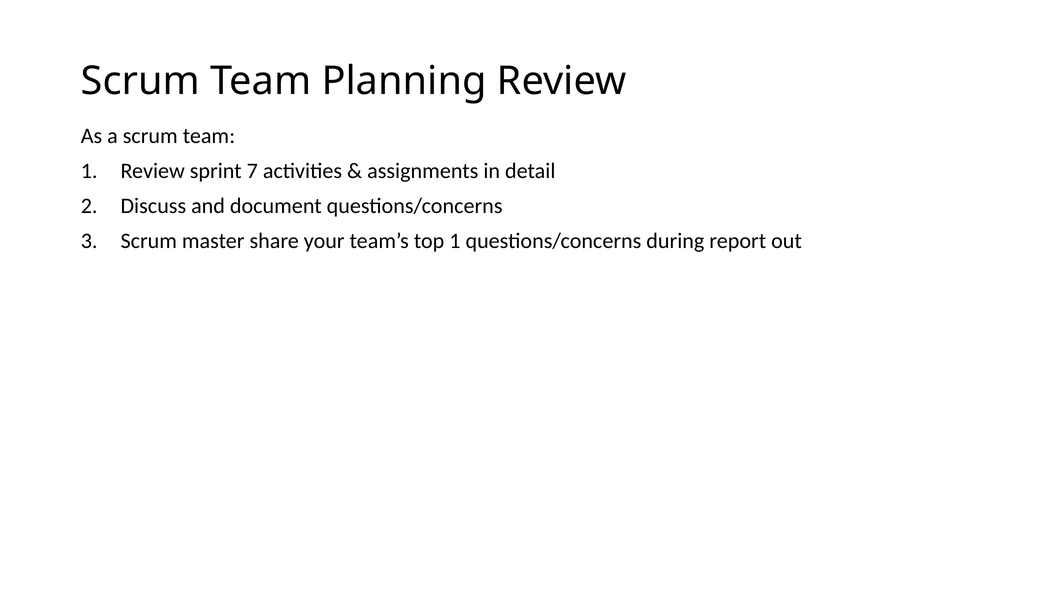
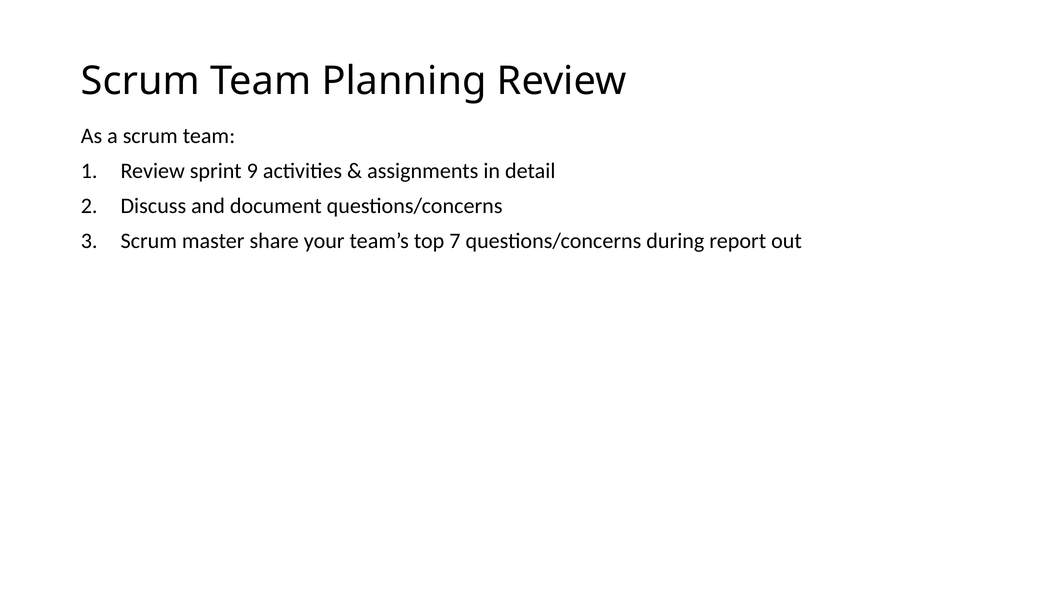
7: 7 -> 9 (252, 171)
top 1: 1 -> 7 (455, 241)
